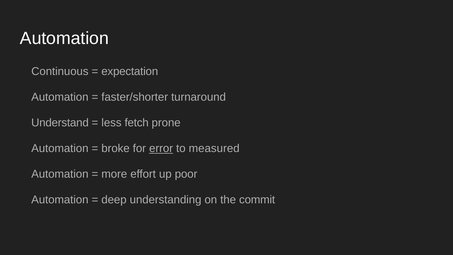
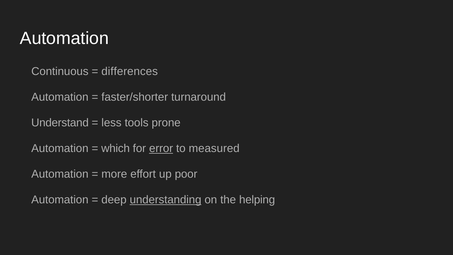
expectation: expectation -> differences (130, 71)
fetch: fetch -> tools (137, 123)
broke: broke -> which (116, 148)
understanding underline: none -> present (166, 200)
commit: commit -> helping (257, 200)
